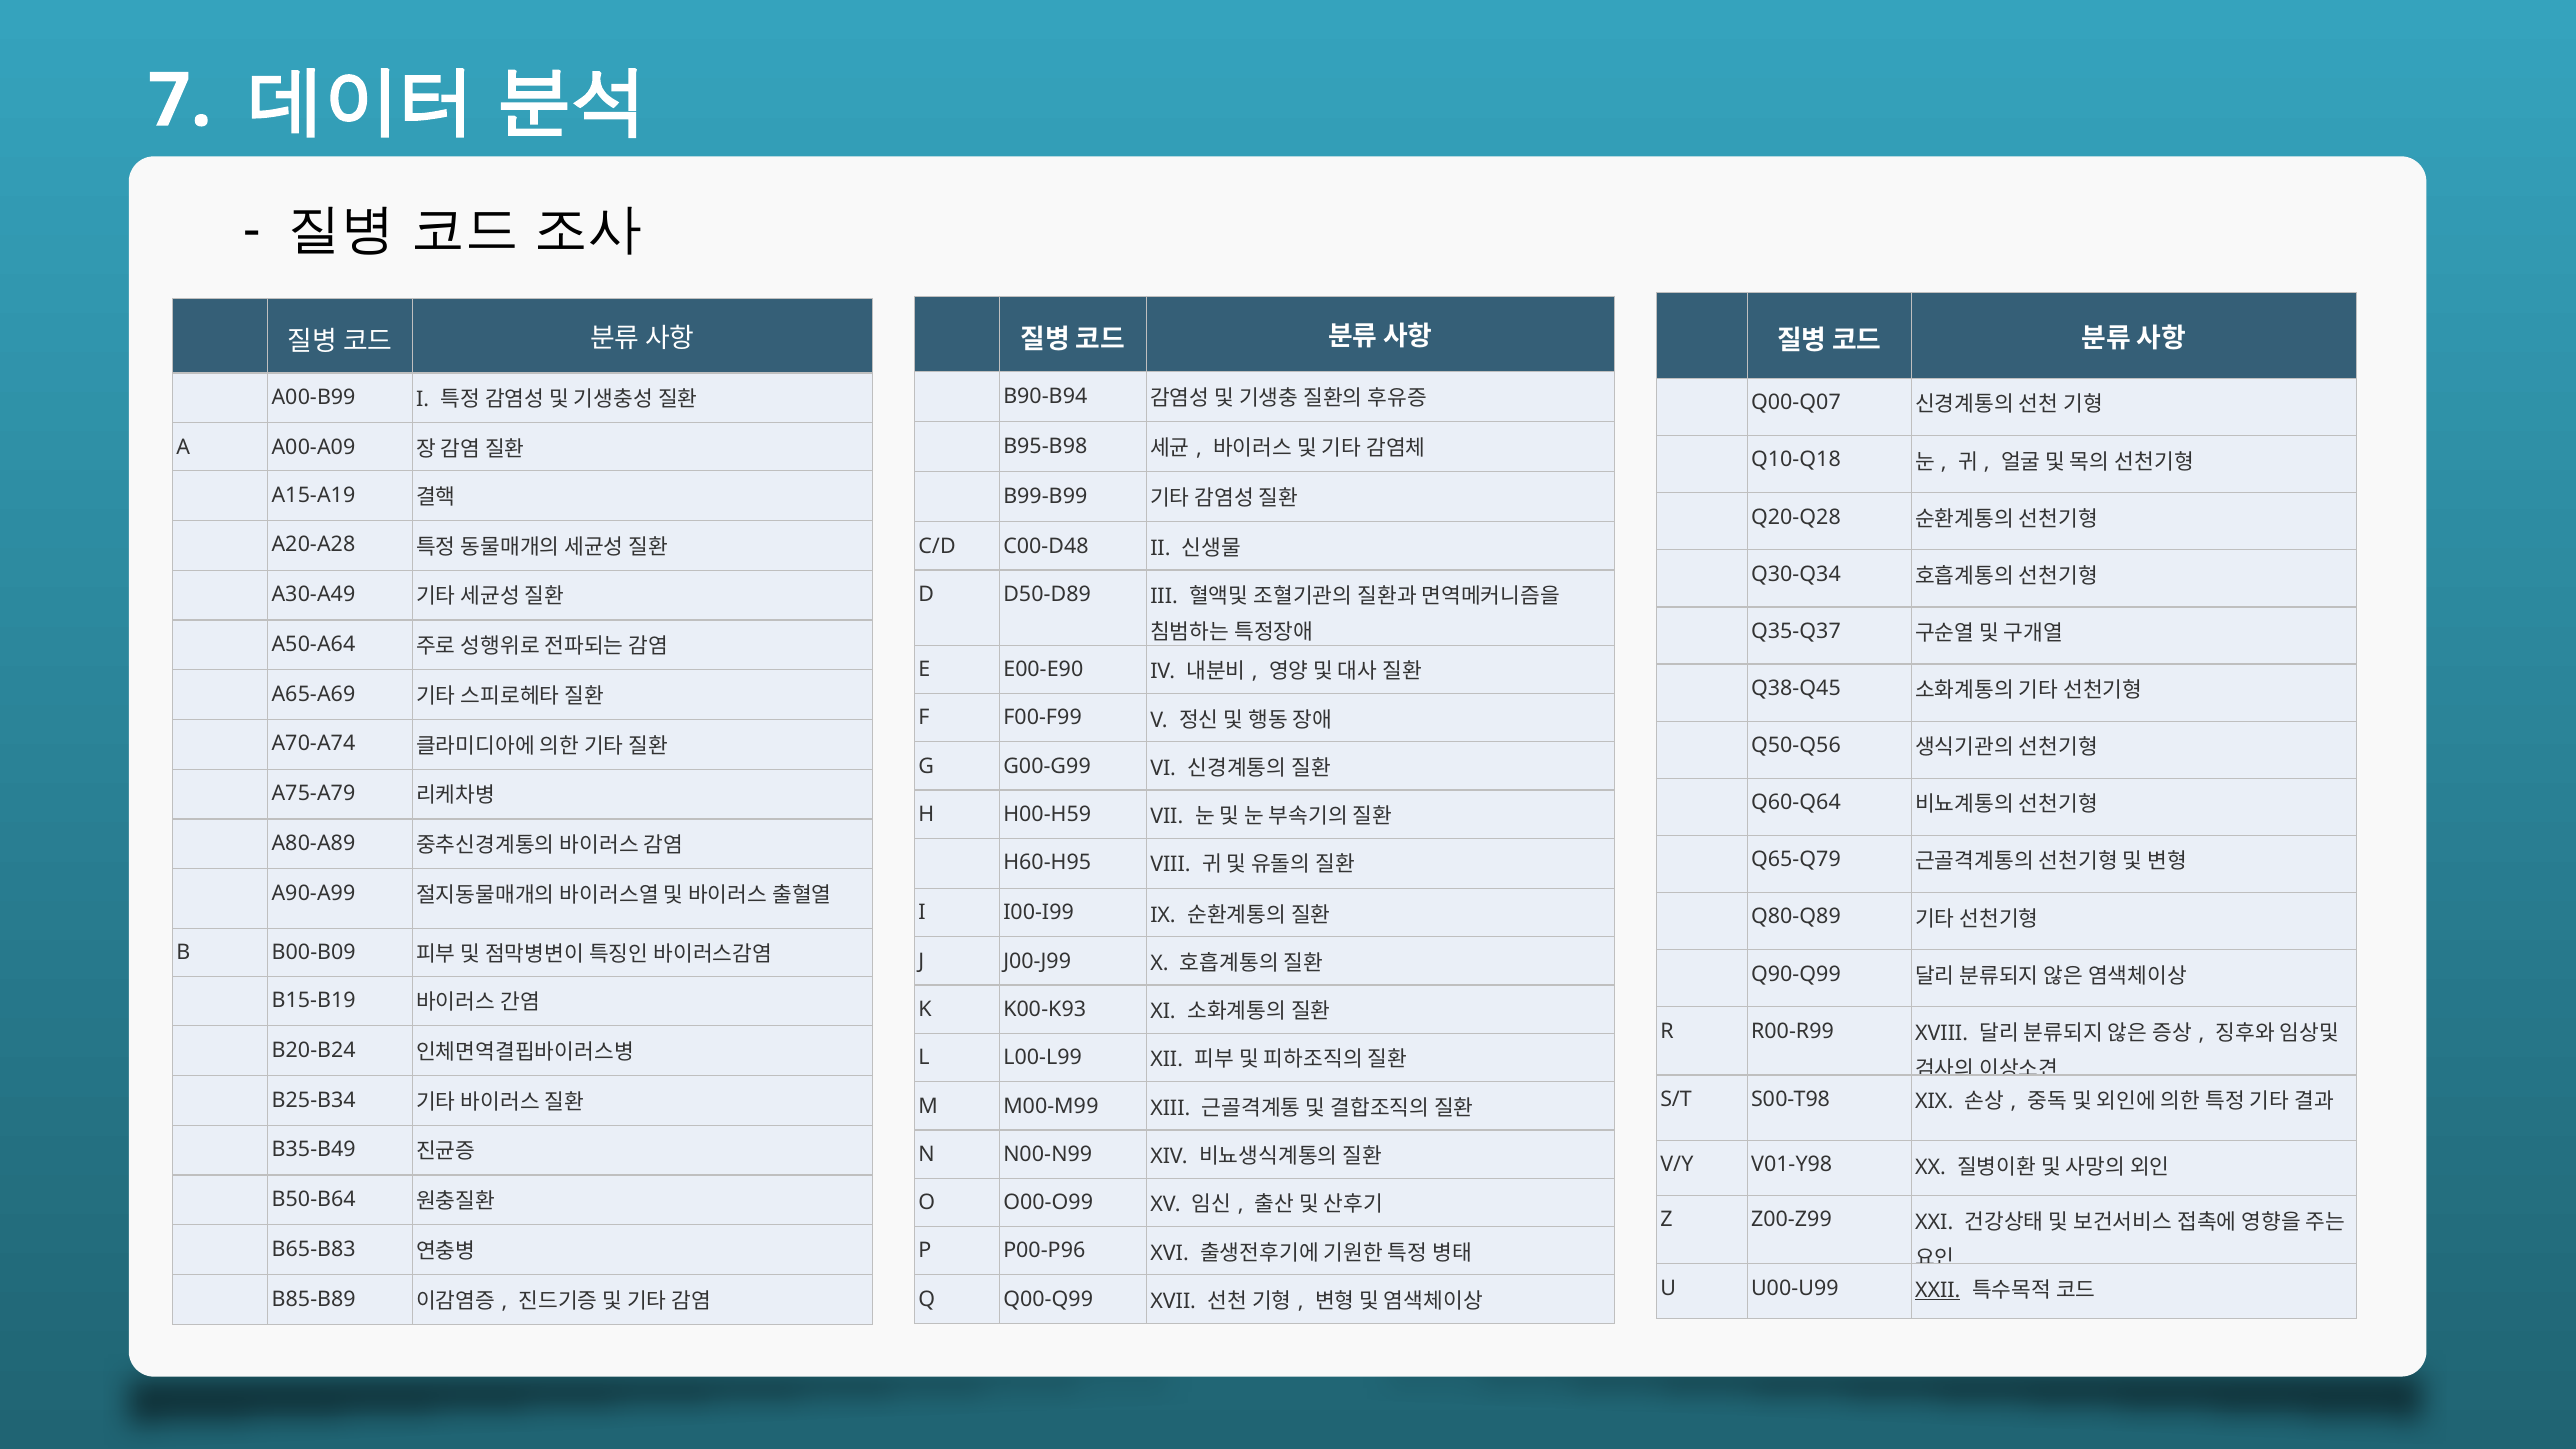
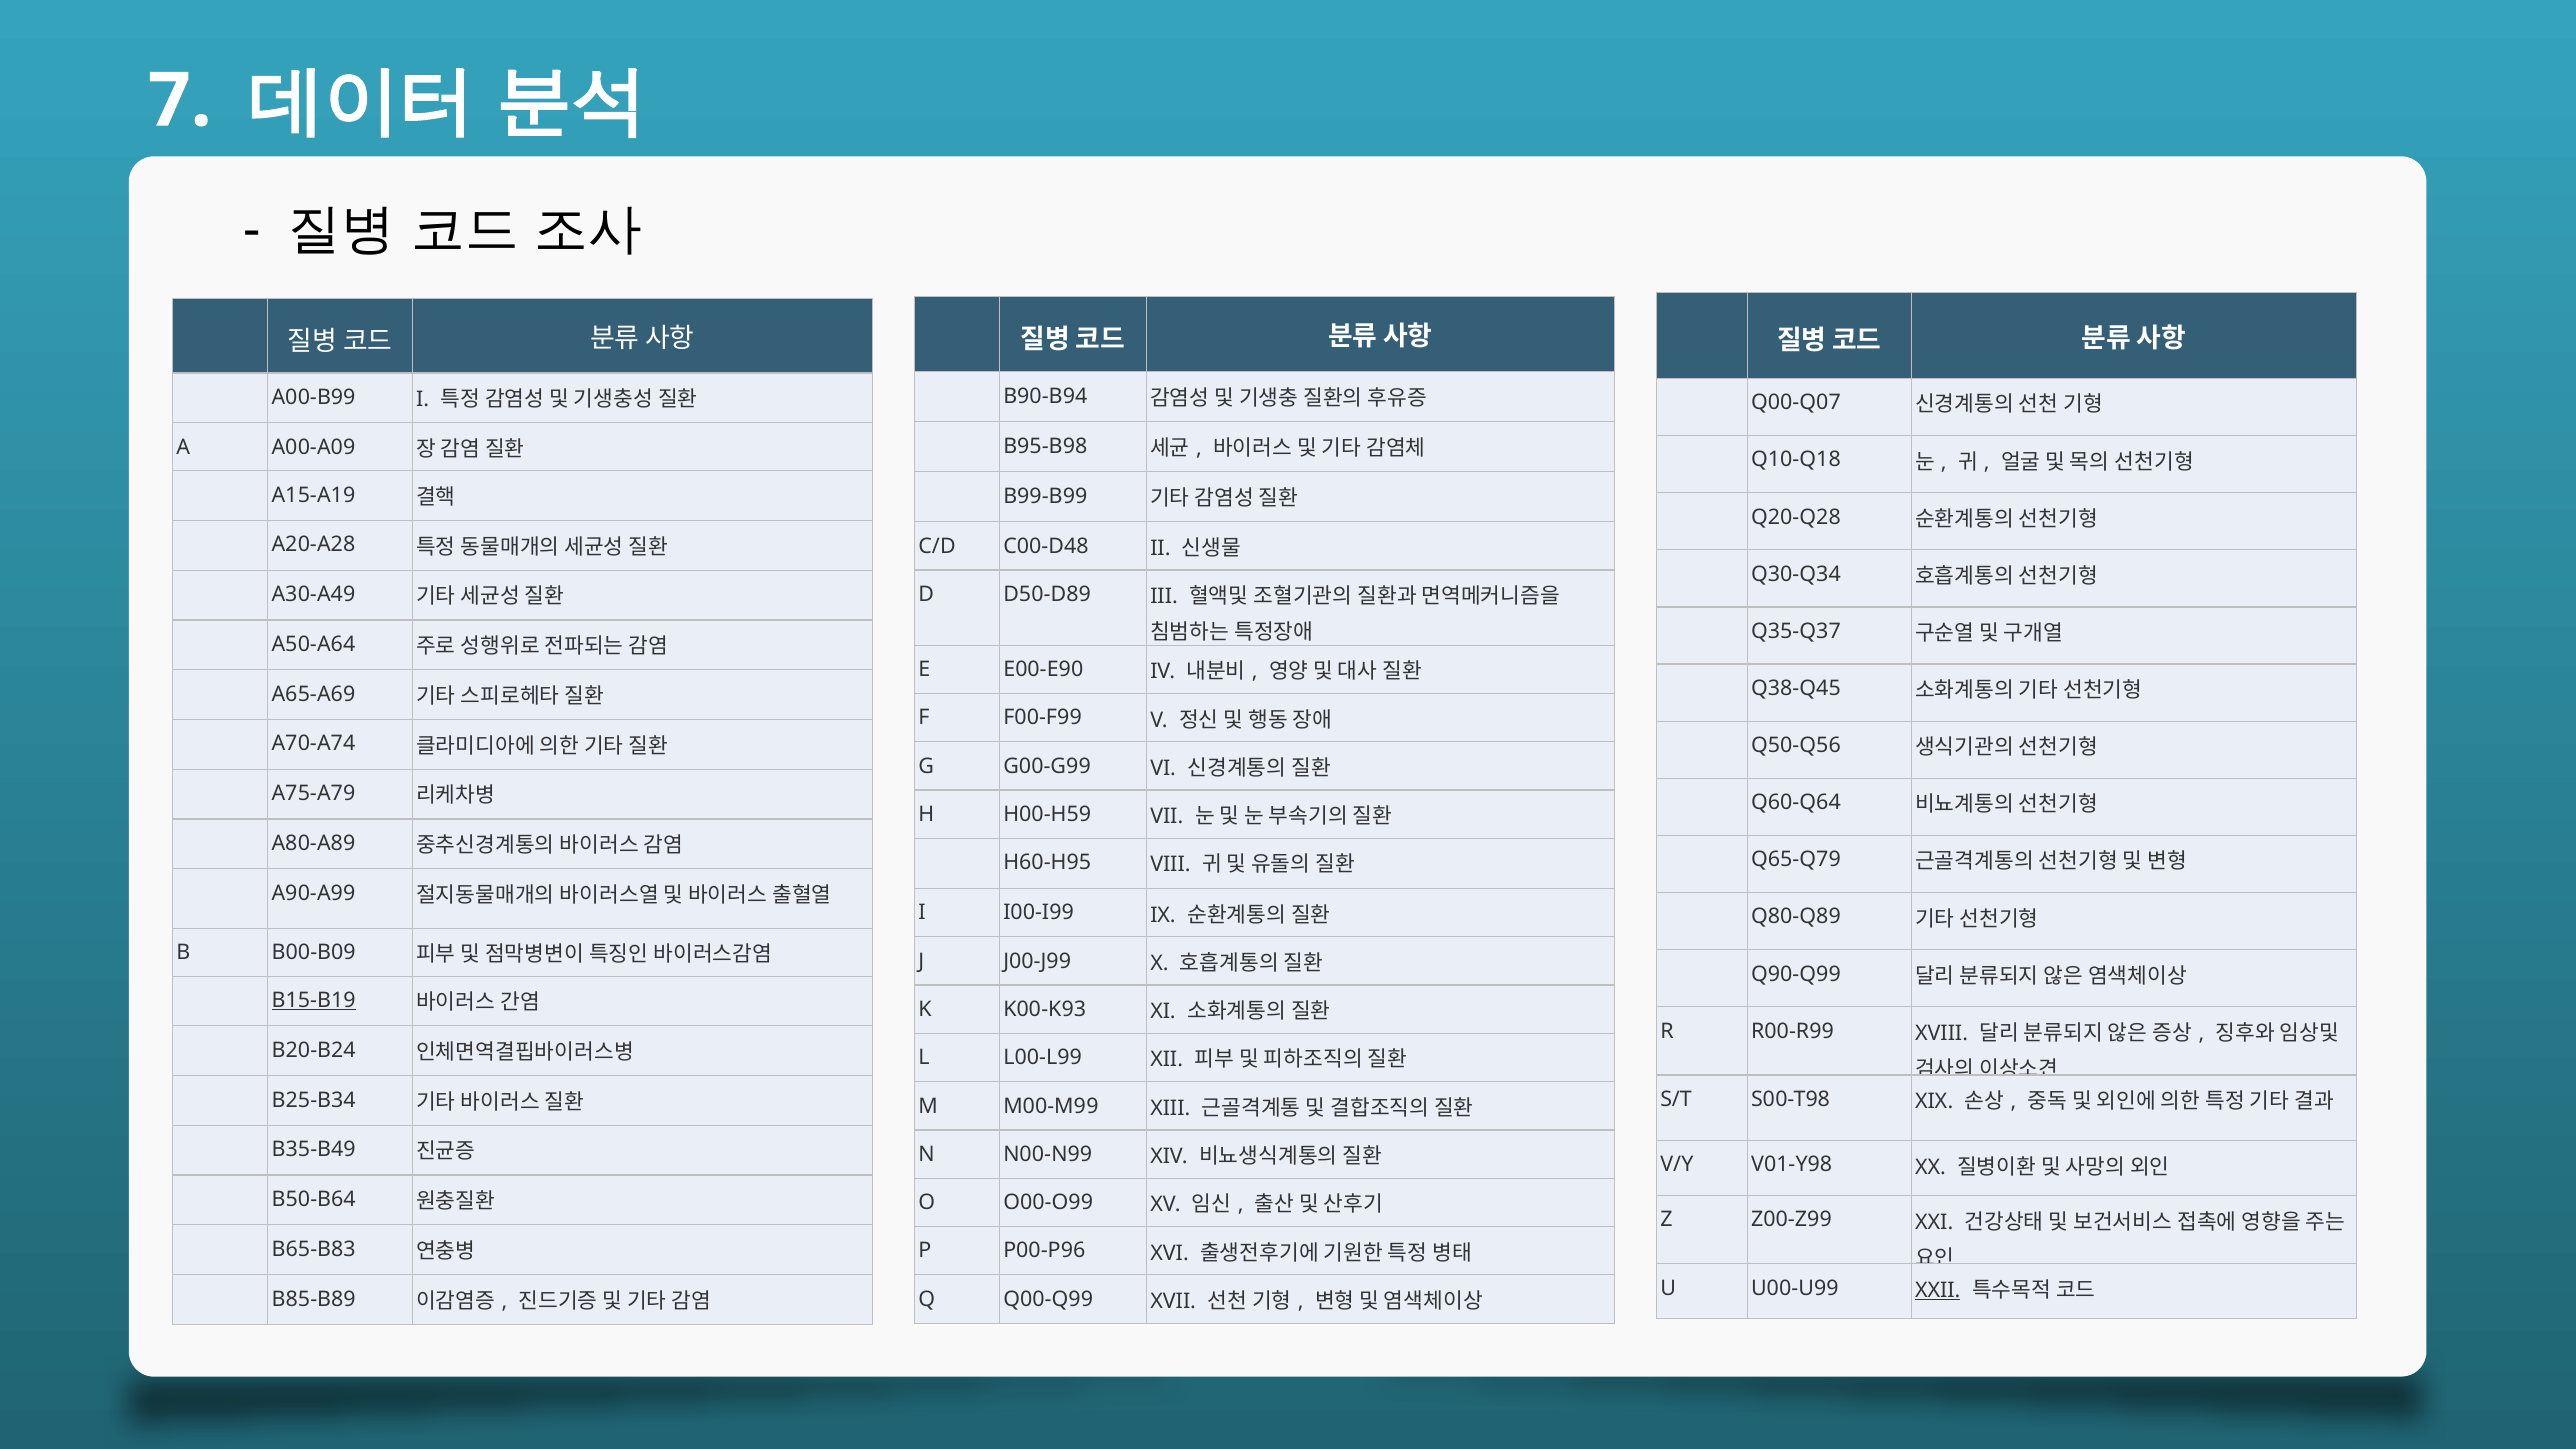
B15-B19 underline: none -> present (314, 1000)
